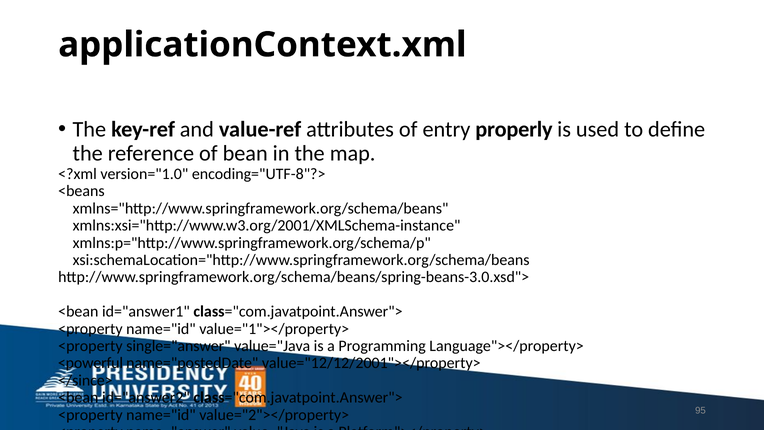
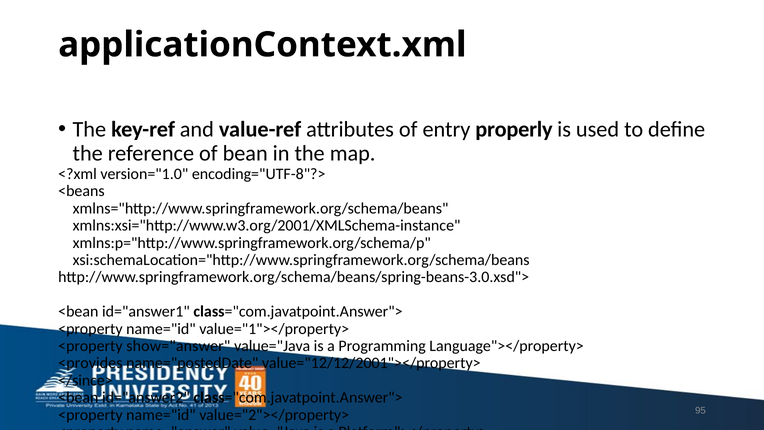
single="answer: single="answer -> show="answer (178, 346)
<powerful: <powerful -> <provides (90, 363)
